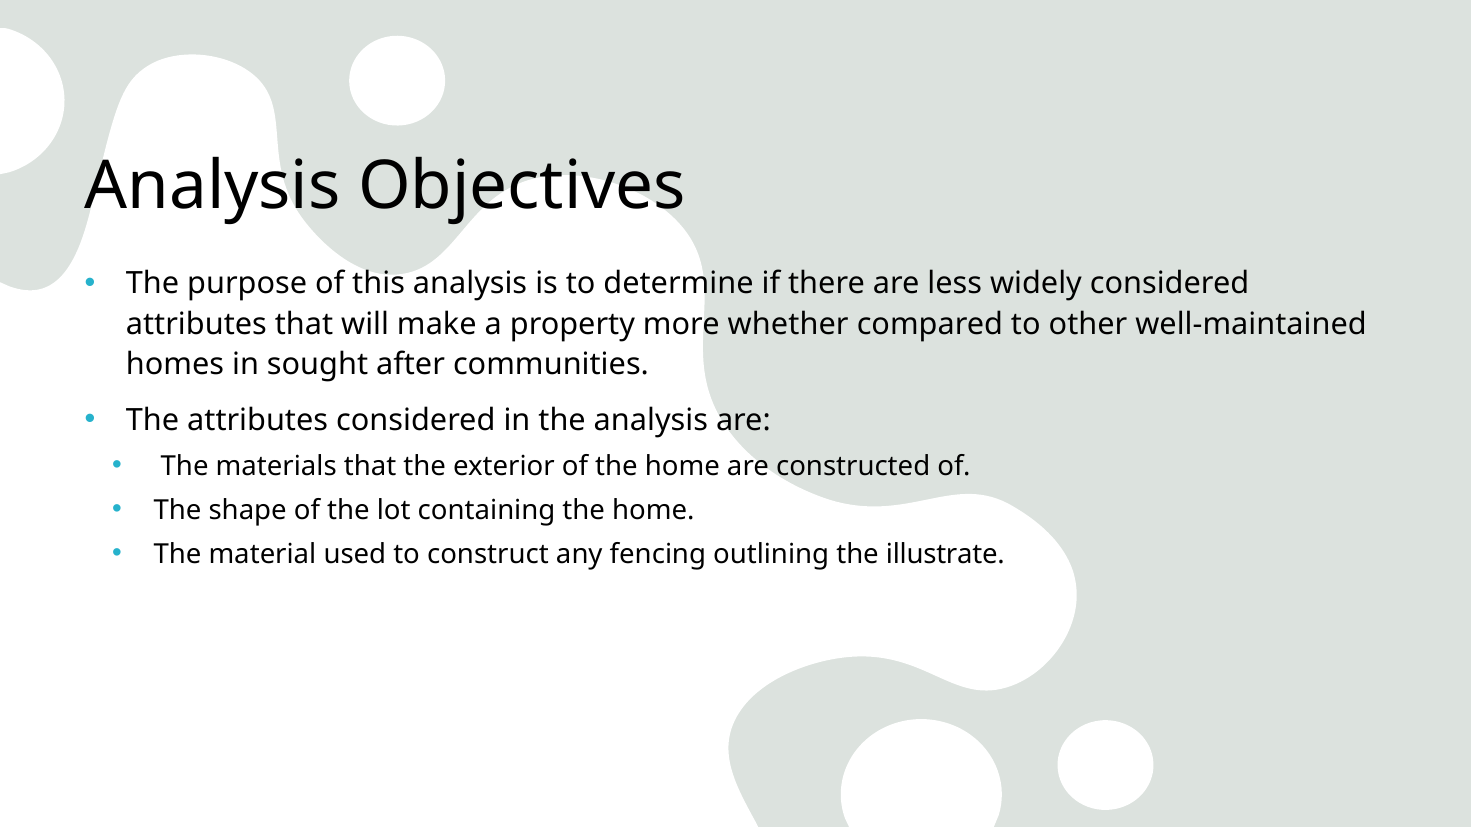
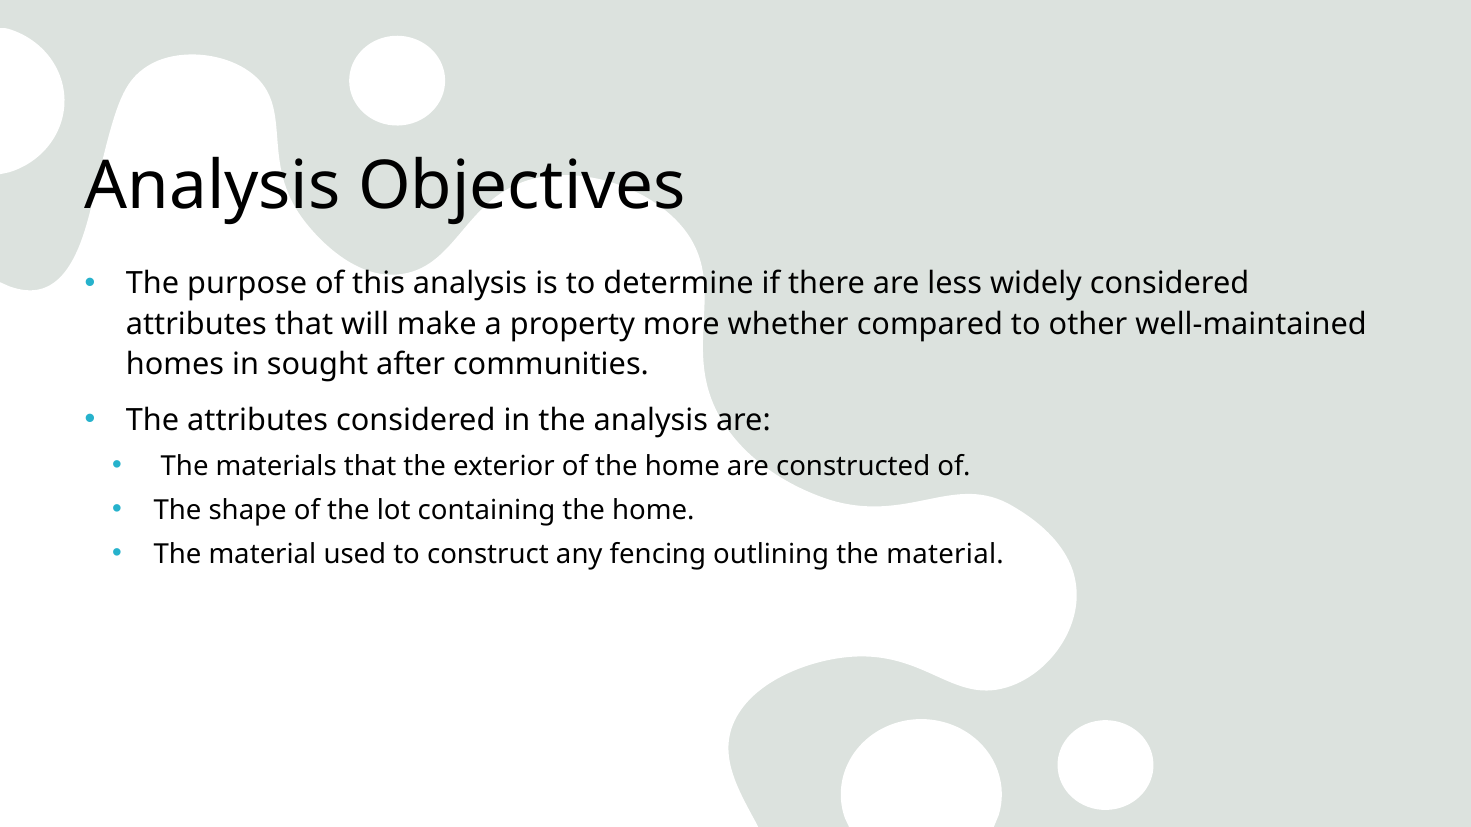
outlining the illustrate: illustrate -> material (945, 554)
